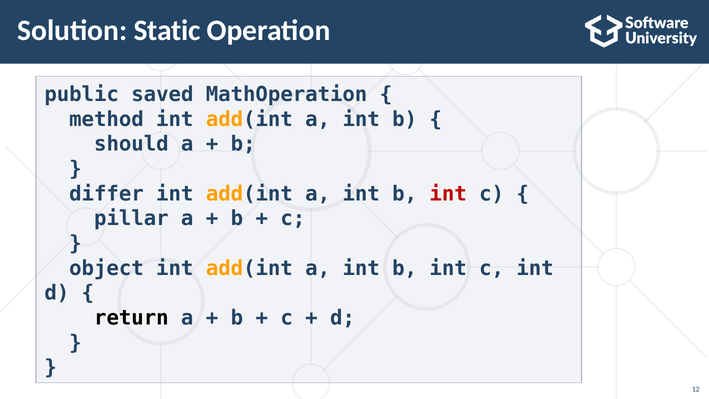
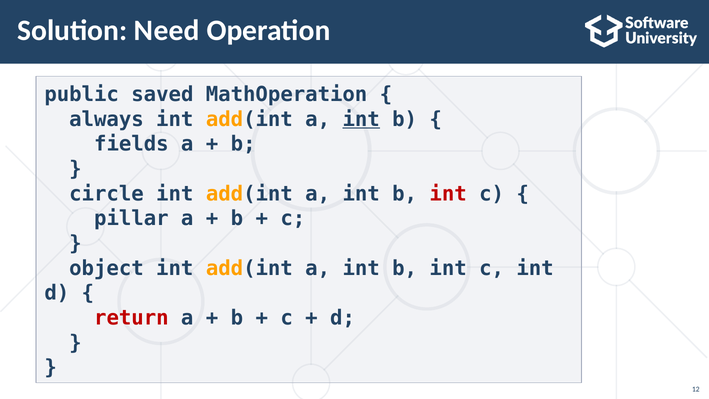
Static: Static -> Need (167, 31)
method: method -> always (106, 119)
int underline: none -> present (361, 119)
should: should -> fields (131, 144)
differ: differ -> circle (106, 194)
return colour: black -> red (131, 318)
